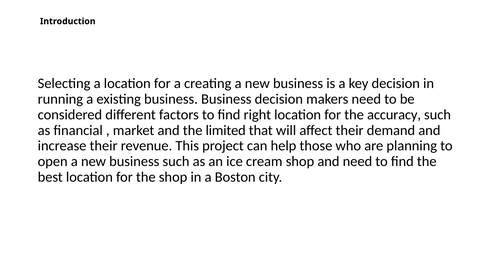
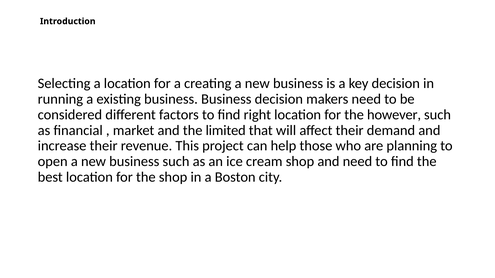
accuracy: accuracy -> however (394, 115)
